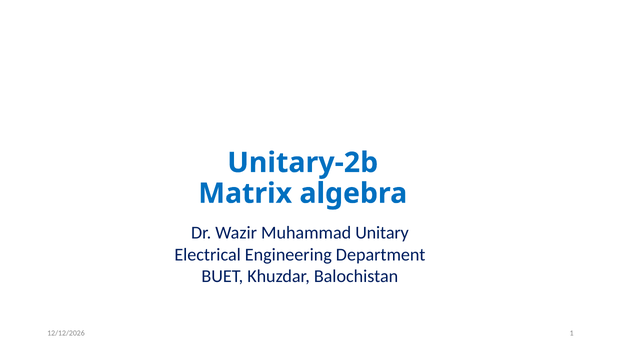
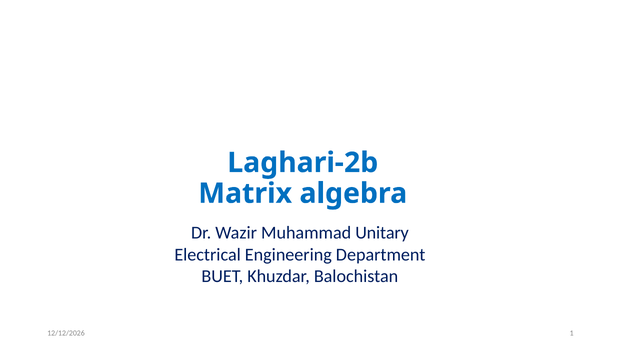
Unitary-2b: Unitary-2b -> Laghari-2b (303, 163)
